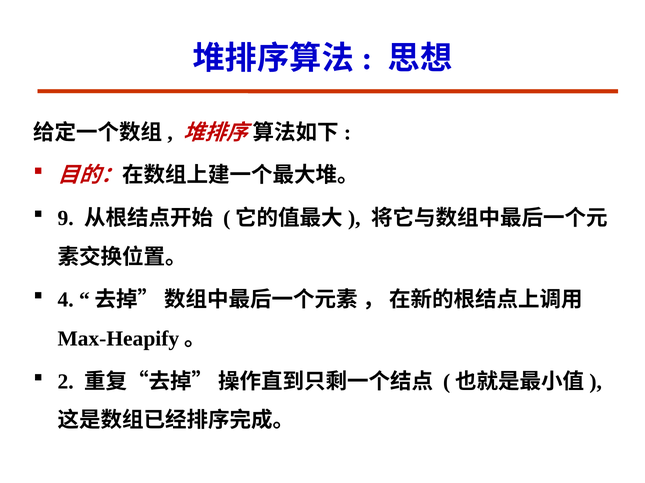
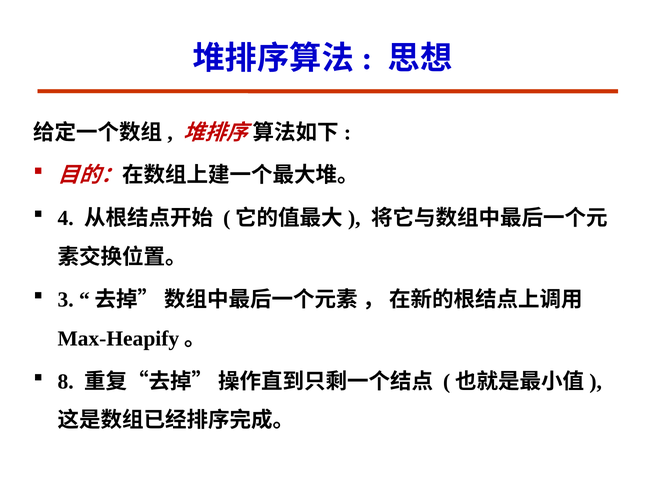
9: 9 -> 4 (66, 219)
4: 4 -> 3 (66, 300)
2: 2 -> 8 (66, 382)
